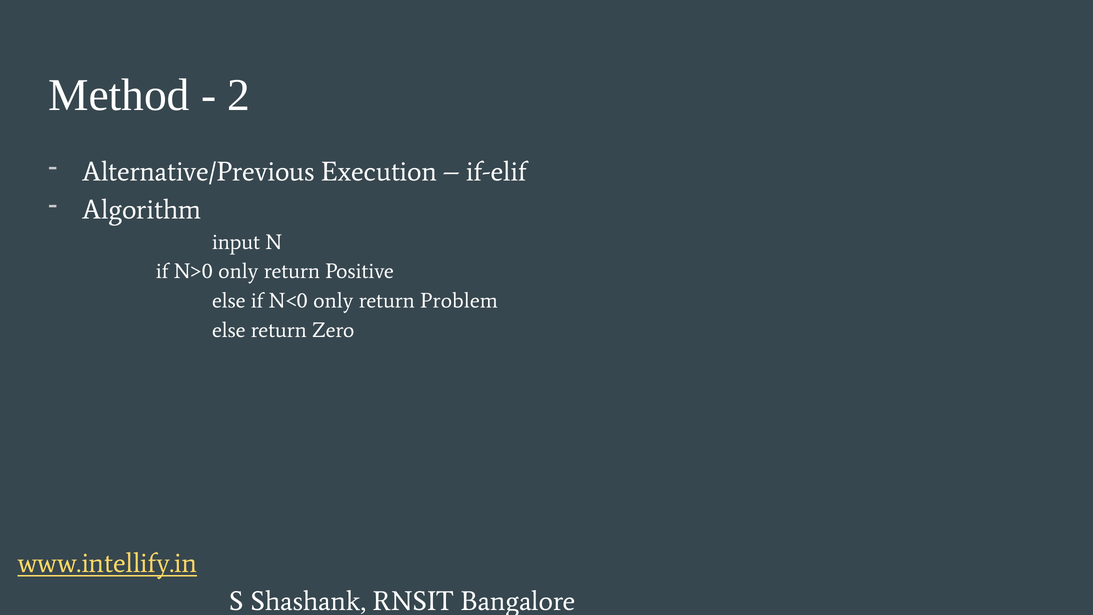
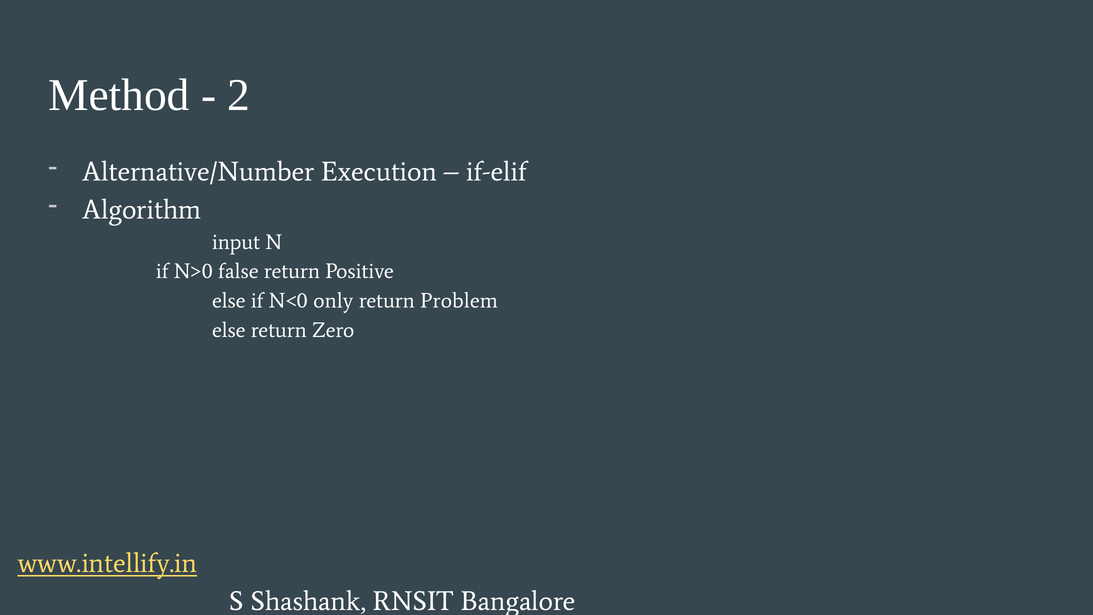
Alternative/Previous: Alternative/Previous -> Alternative/Number (198, 172)
N>0 only: only -> false (238, 271)
